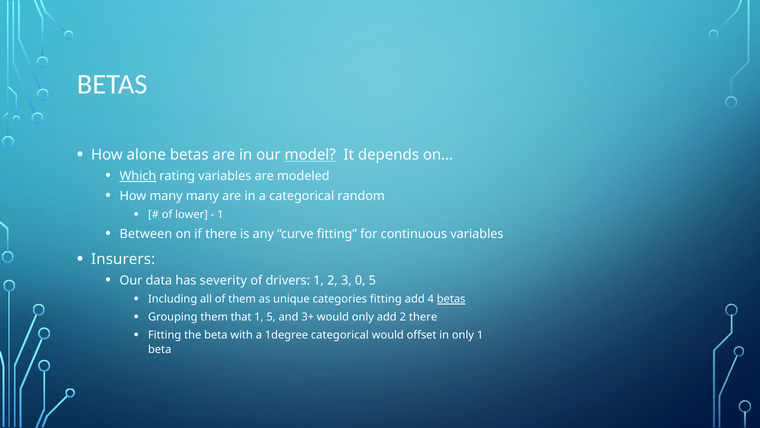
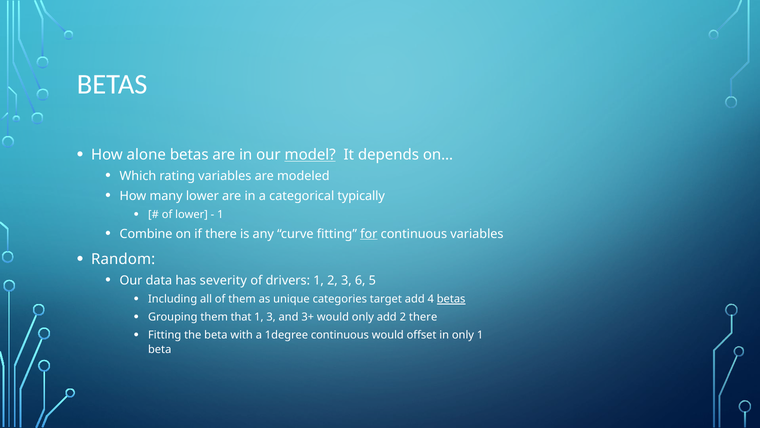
Which underline: present -> none (138, 176)
many many: many -> lower (202, 196)
random: random -> typically (361, 196)
Between: Between -> Combine (146, 234)
for underline: none -> present (369, 234)
Insurers: Insurers -> Random (123, 259)
0: 0 -> 6 (360, 280)
categories fitting: fitting -> target (386, 299)
1 5: 5 -> 3 (271, 317)
1degree categorical: categorical -> continuous (340, 335)
